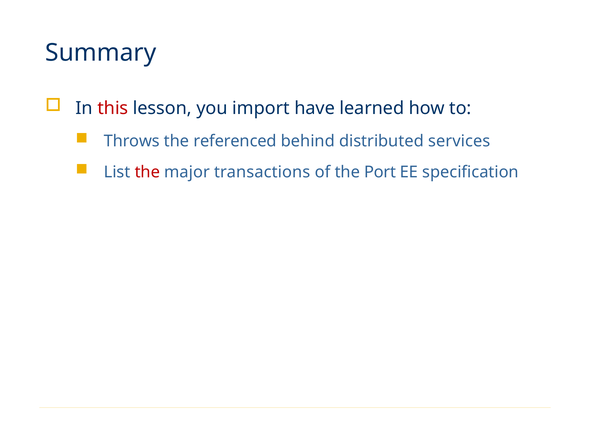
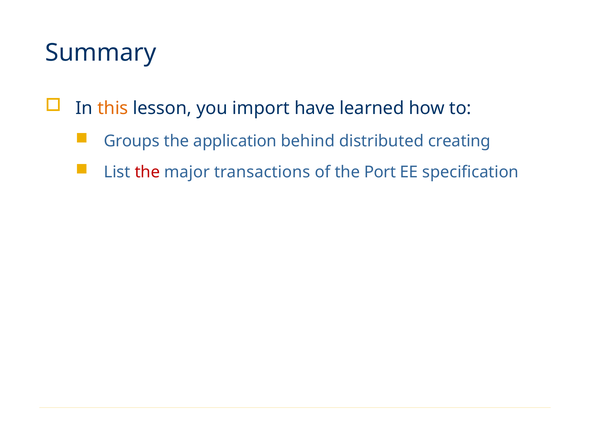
this colour: red -> orange (113, 108)
Throws: Throws -> Groups (132, 141)
referenced: referenced -> application (235, 141)
services: services -> creating (459, 141)
